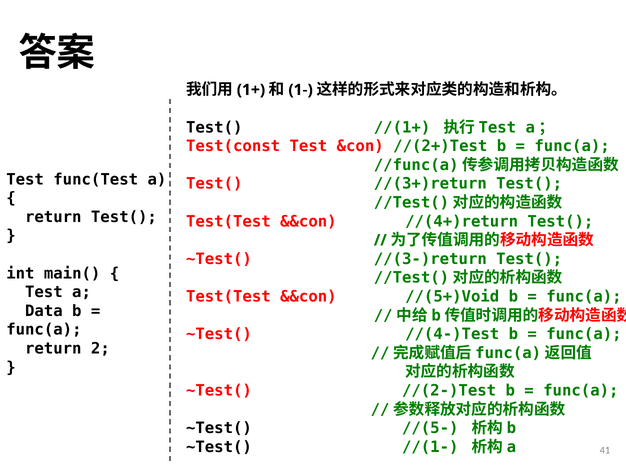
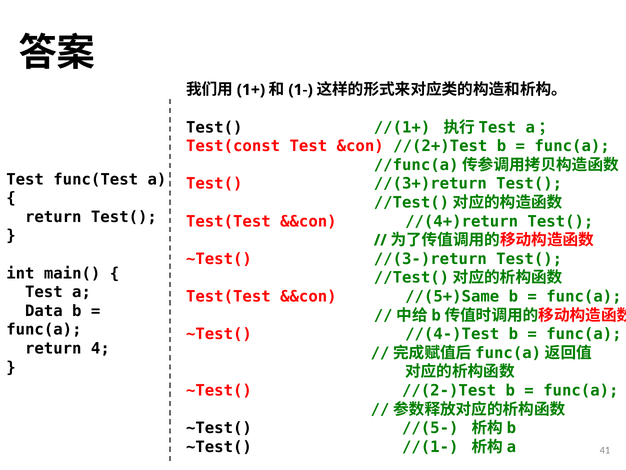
//(5+)Void: //(5+)Void -> //(5+)Same (452, 296)
2: 2 -> 4 (100, 348)
